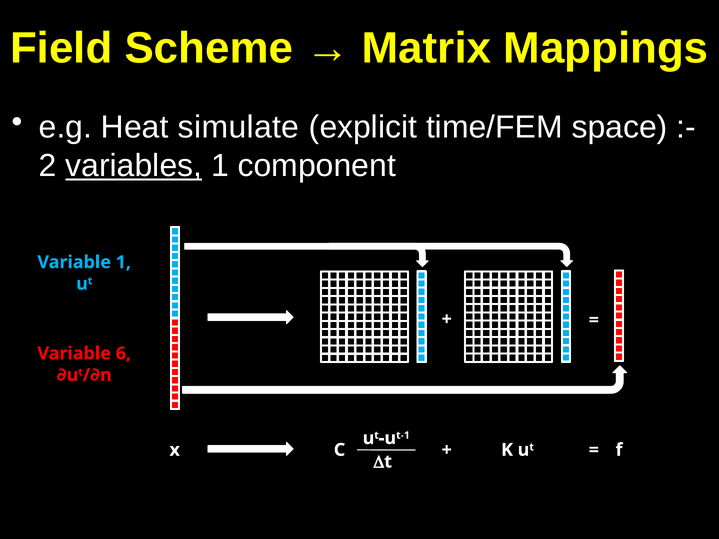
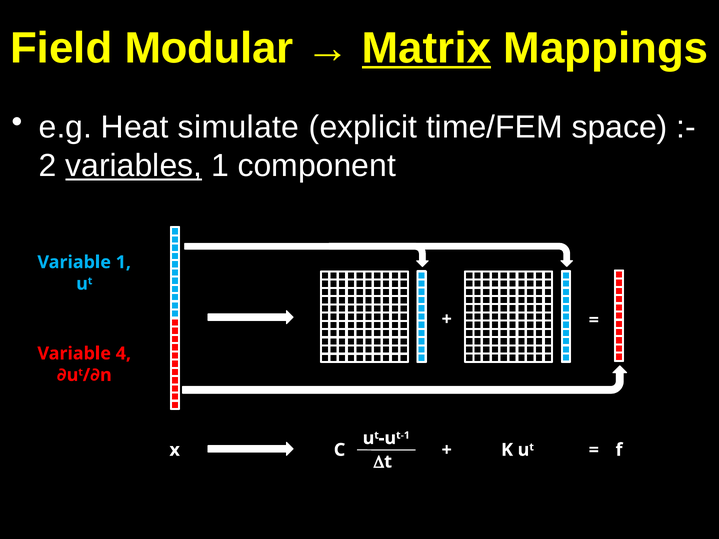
Scheme: Scheme -> Modular (209, 48)
Matrix underline: none -> present (427, 48)
6: 6 -> 4 (123, 354)
